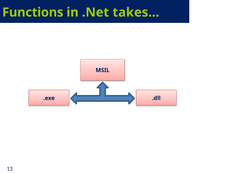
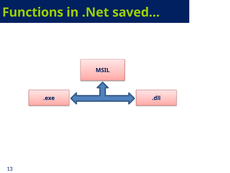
takes…: takes… -> saved… (136, 12)
